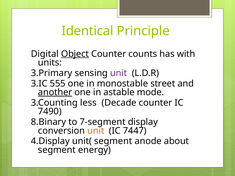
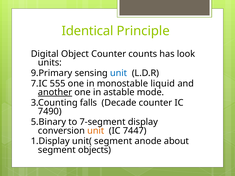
Object underline: present -> none (75, 54)
with: with -> look (186, 54)
3.Primary: 3.Primary -> 9.Primary (52, 73)
unit colour: purple -> blue (119, 73)
3.IC: 3.IC -> 7.IC (39, 84)
street: street -> liquid (163, 84)
less: less -> falls (88, 103)
8.Binary: 8.Binary -> 5.Binary (49, 122)
4.Display: 4.Display -> 1.Display (50, 141)
energy: energy -> objects (95, 150)
